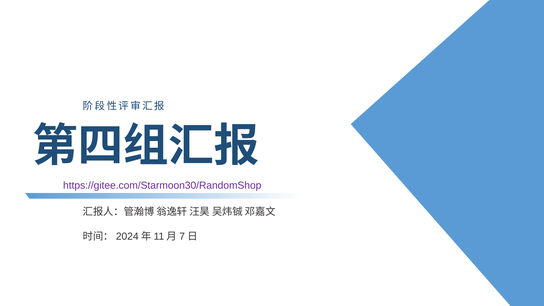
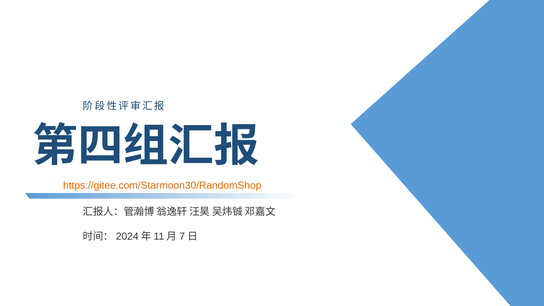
https://gitee.com/Starmoon30/RandomShop colour: purple -> orange (162, 185)
